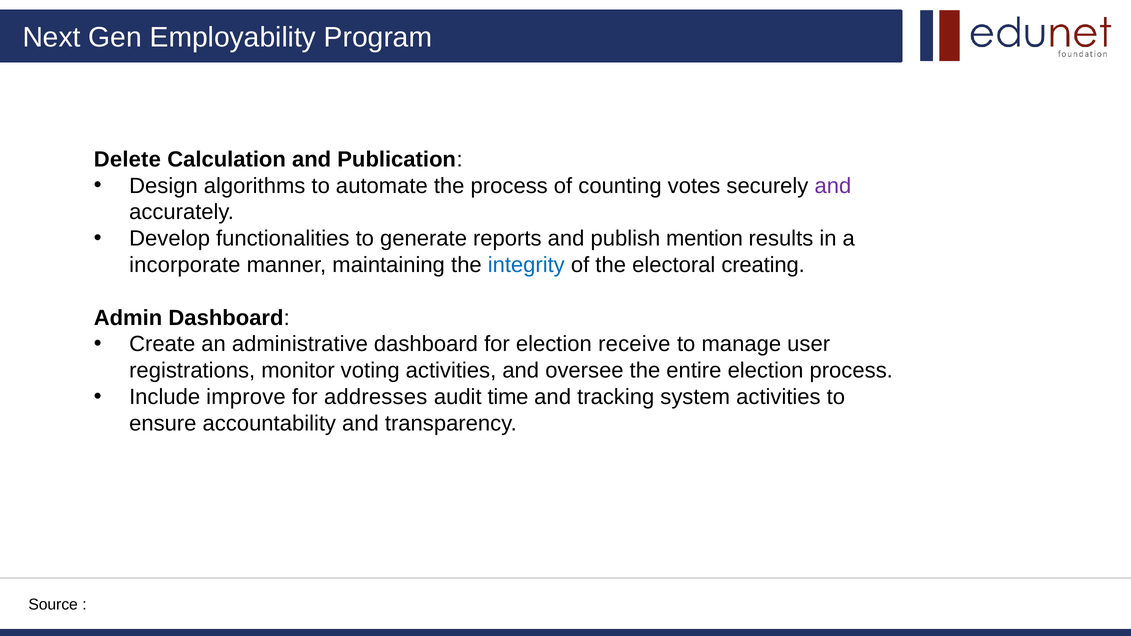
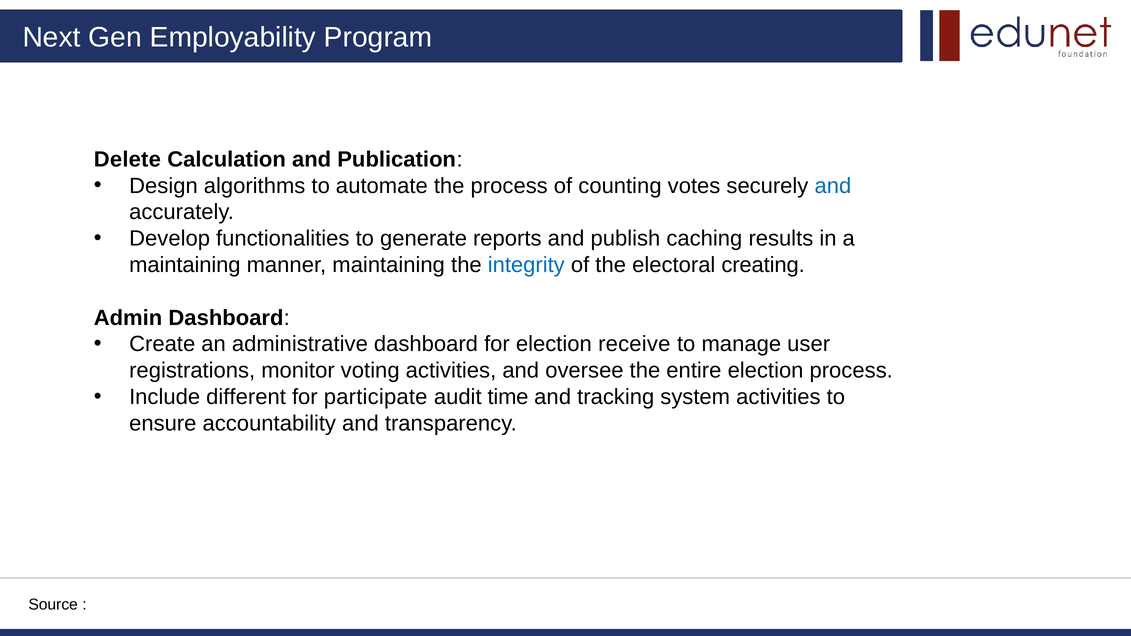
and colour: purple -> blue (833, 186)
mention: mention -> caching (704, 239)
incorporate: incorporate -> maintaining (185, 265)
improve: improve -> different (246, 397)
addresses: addresses -> participate (376, 397)
